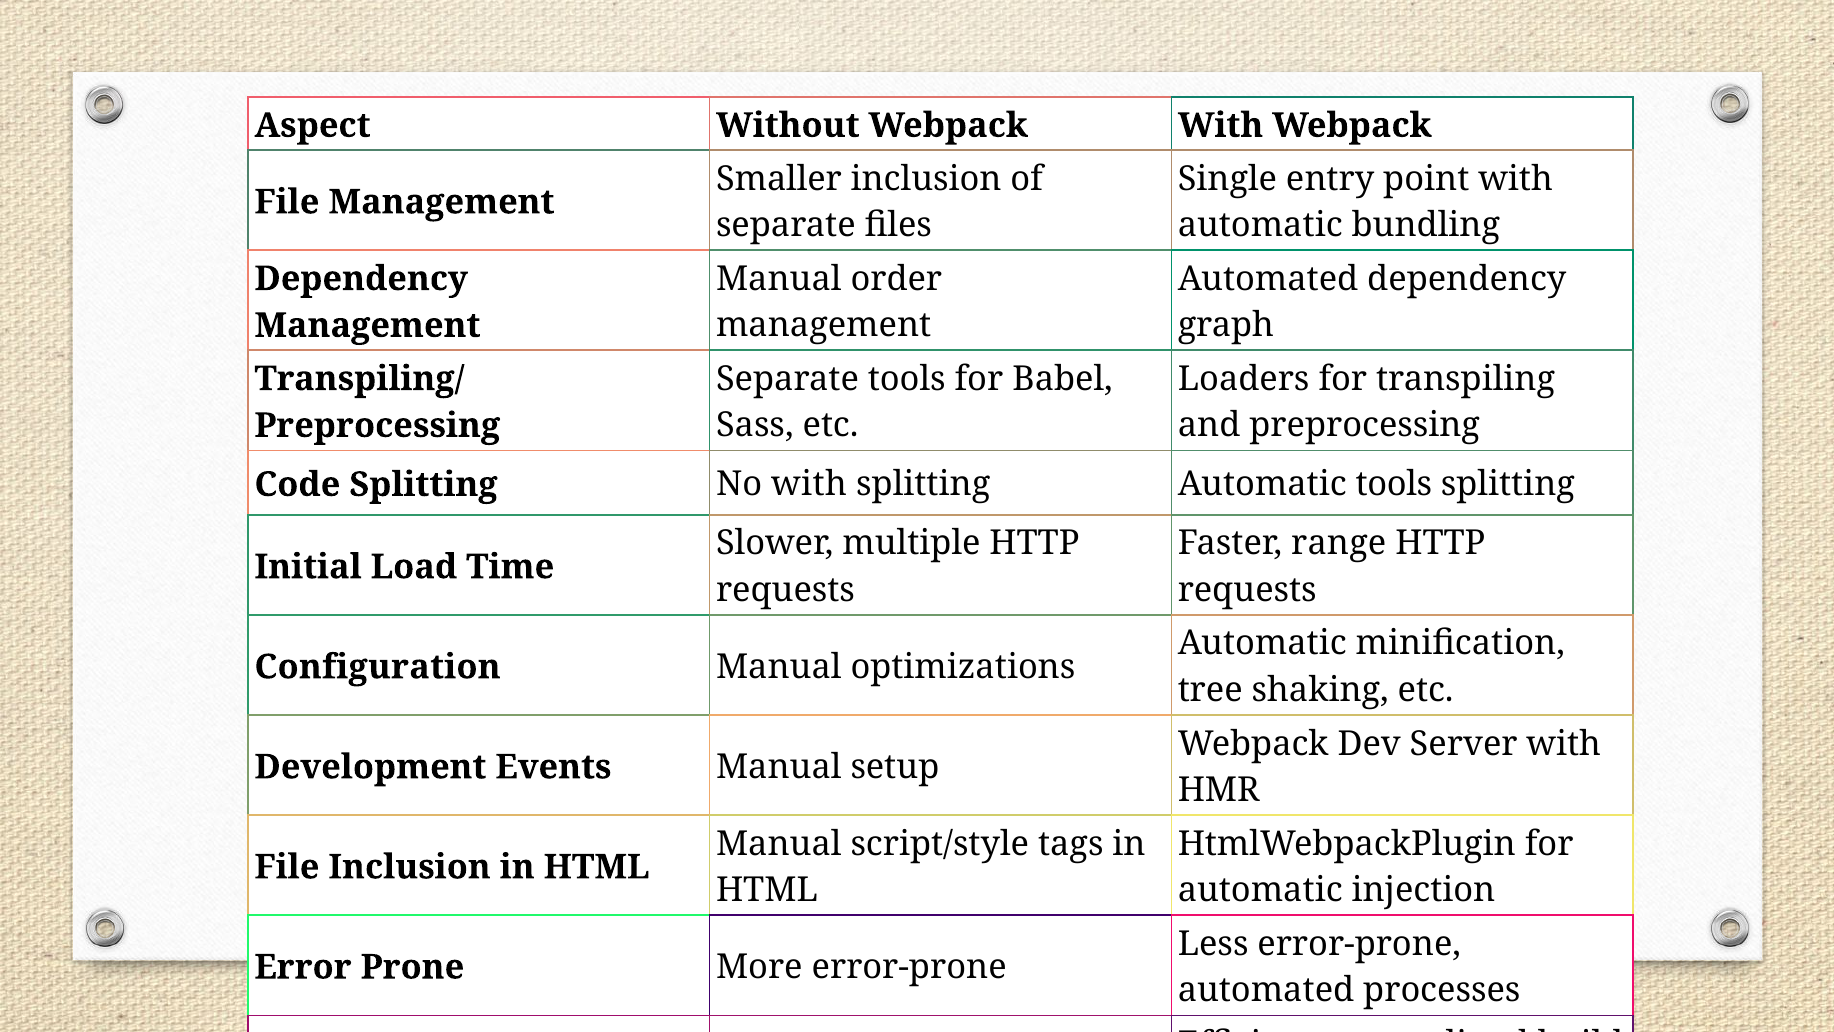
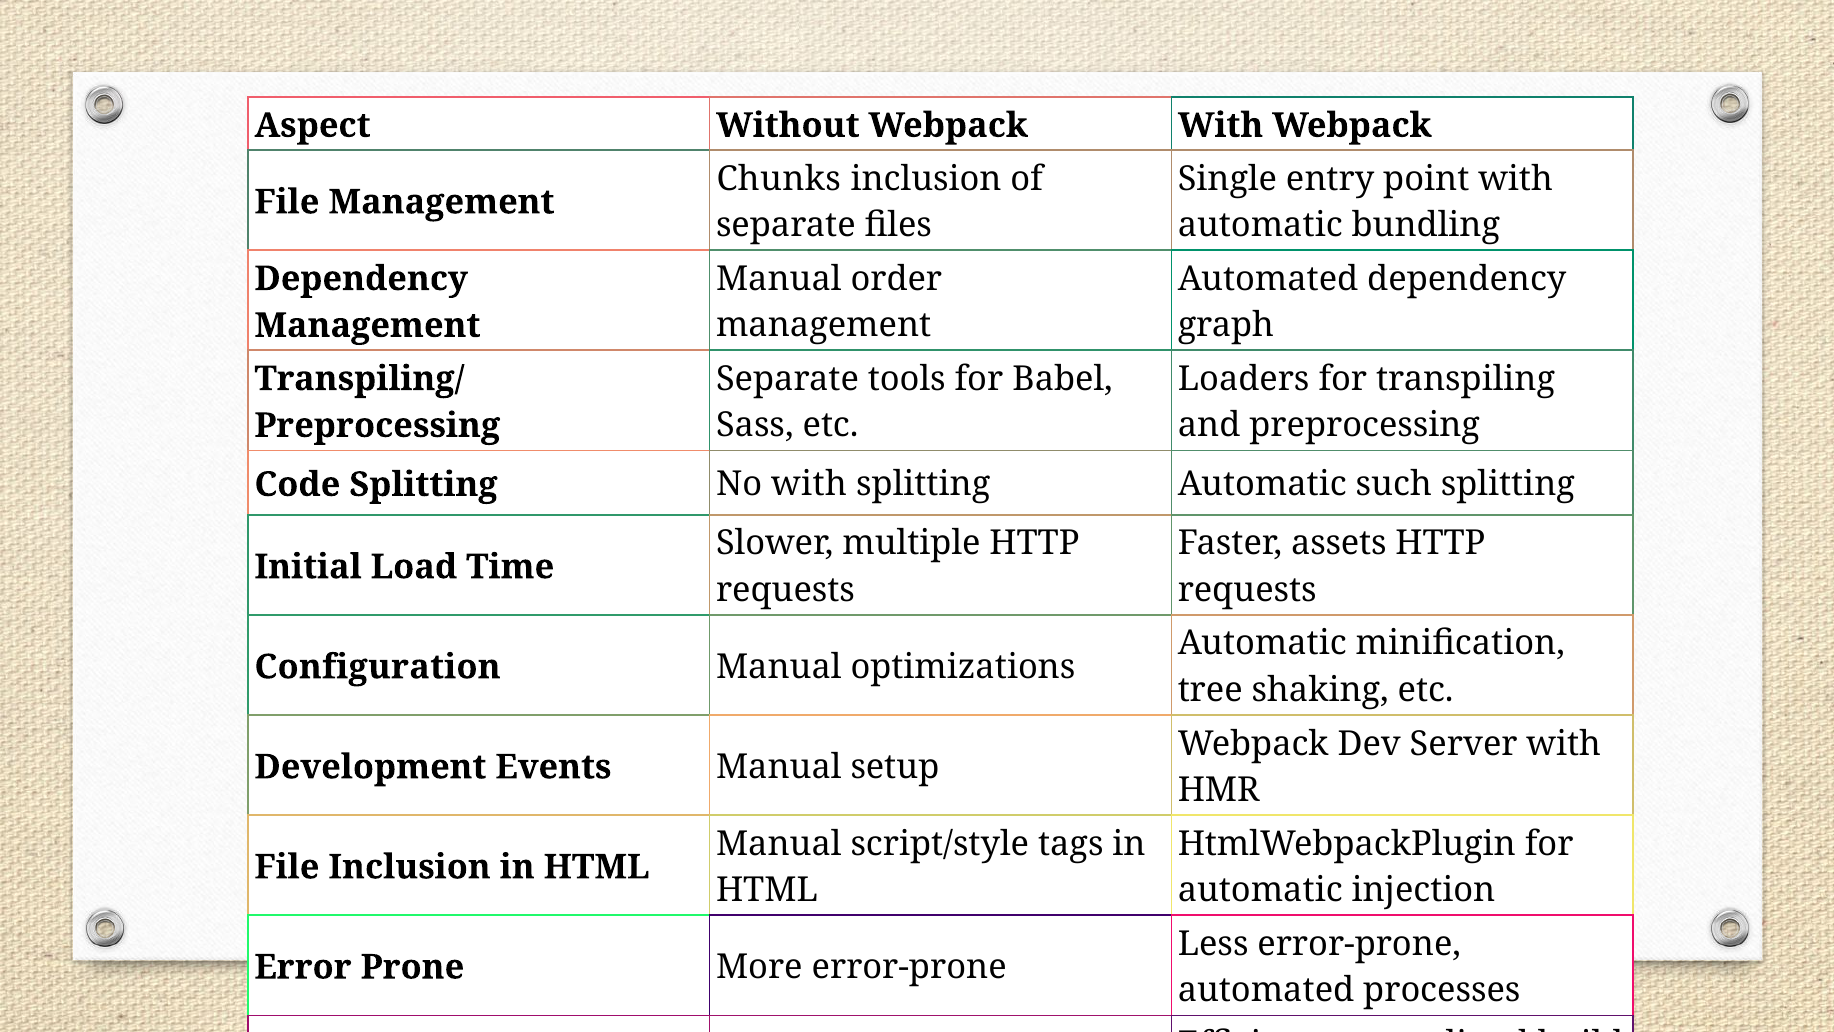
Smaller: Smaller -> Chunks (779, 179)
Automatic tools: tools -> such (1394, 484)
range: range -> assets (1339, 543)
